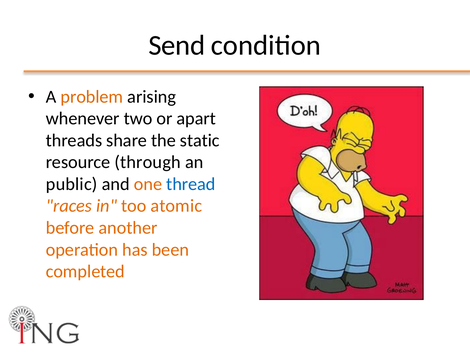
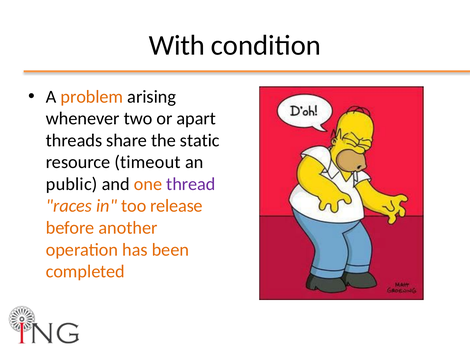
Send: Send -> With (177, 45)
through: through -> timeout (148, 162)
thread colour: blue -> purple (191, 184)
atomic: atomic -> release (176, 206)
